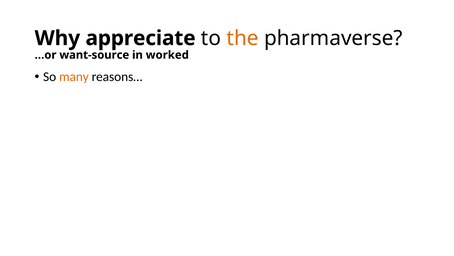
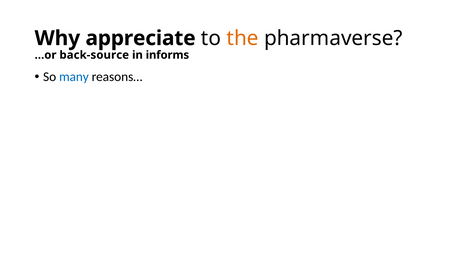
want-source: want-source -> back-source (94, 55)
worked: worked -> informs (167, 55)
many colour: orange -> blue (74, 77)
